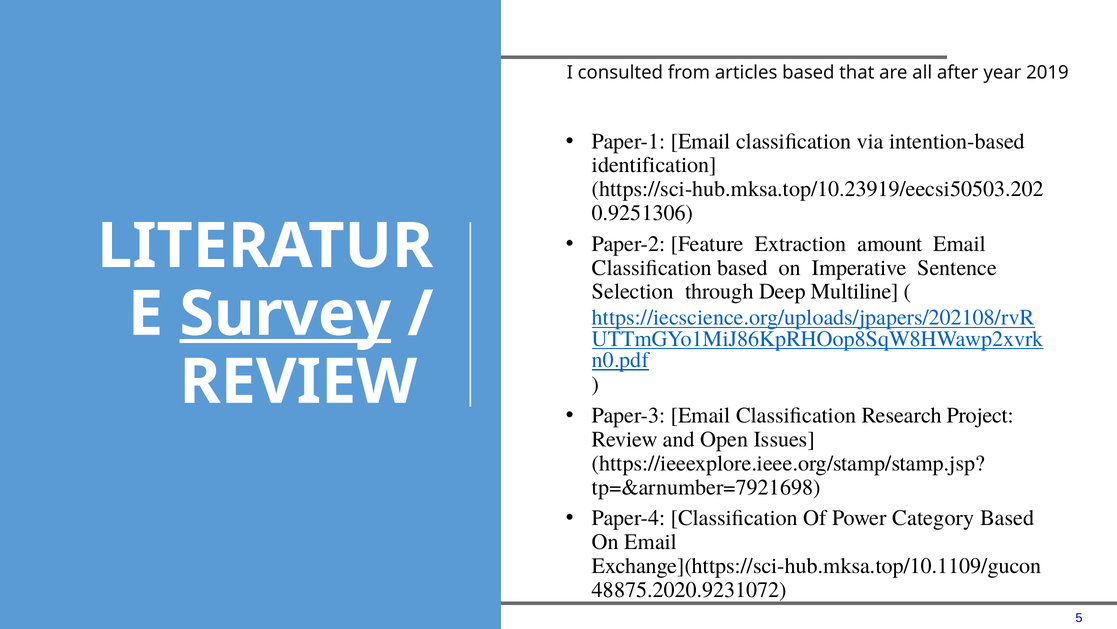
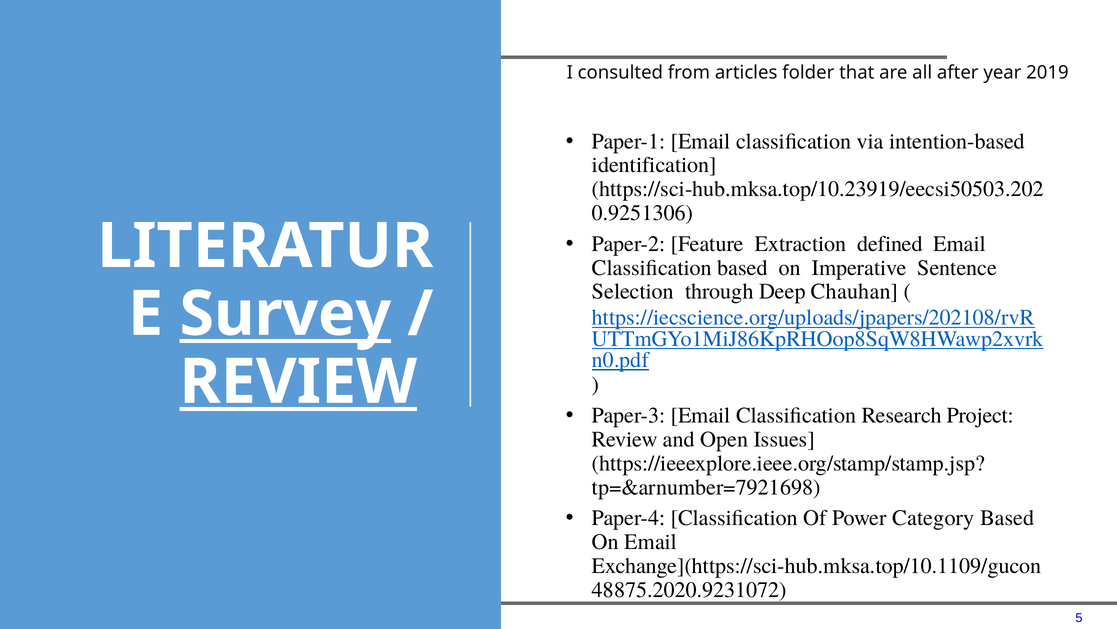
articles based: based -> folder (808, 73)
amount: amount -> defined (890, 244)
Multiline: Multiline -> Chauhan (855, 291)
REVIEW underline: none -> present (298, 382)
